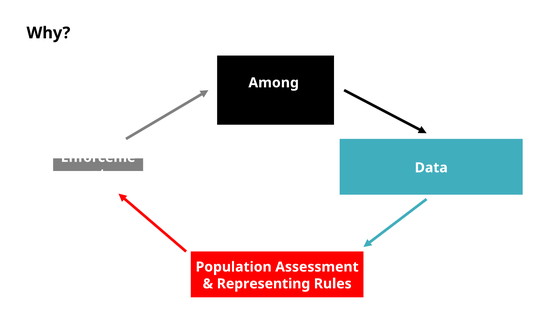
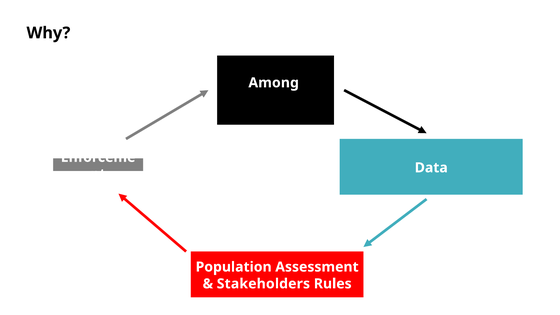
Representing: Representing -> Stakeholders (263, 284)
